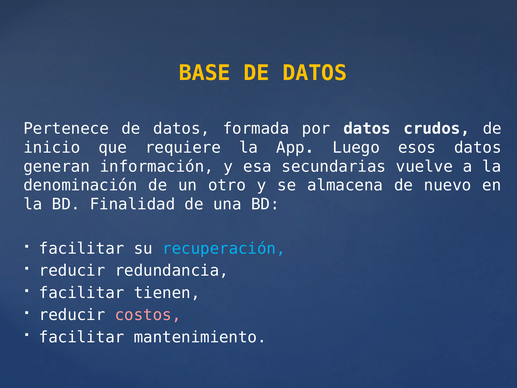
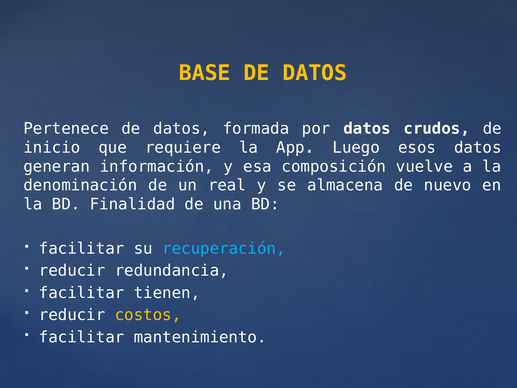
secundarias: secundarias -> composición (334, 166)
otro: otro -> real (227, 185)
costos colour: pink -> yellow (148, 315)
